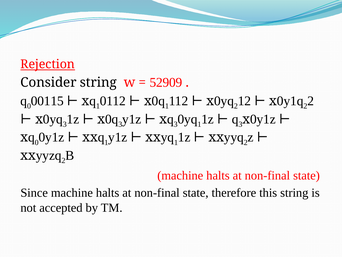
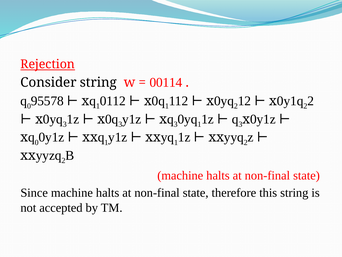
52909: 52909 -> 00114 (166, 82)
00115: 00115 -> 95578 (47, 101)
